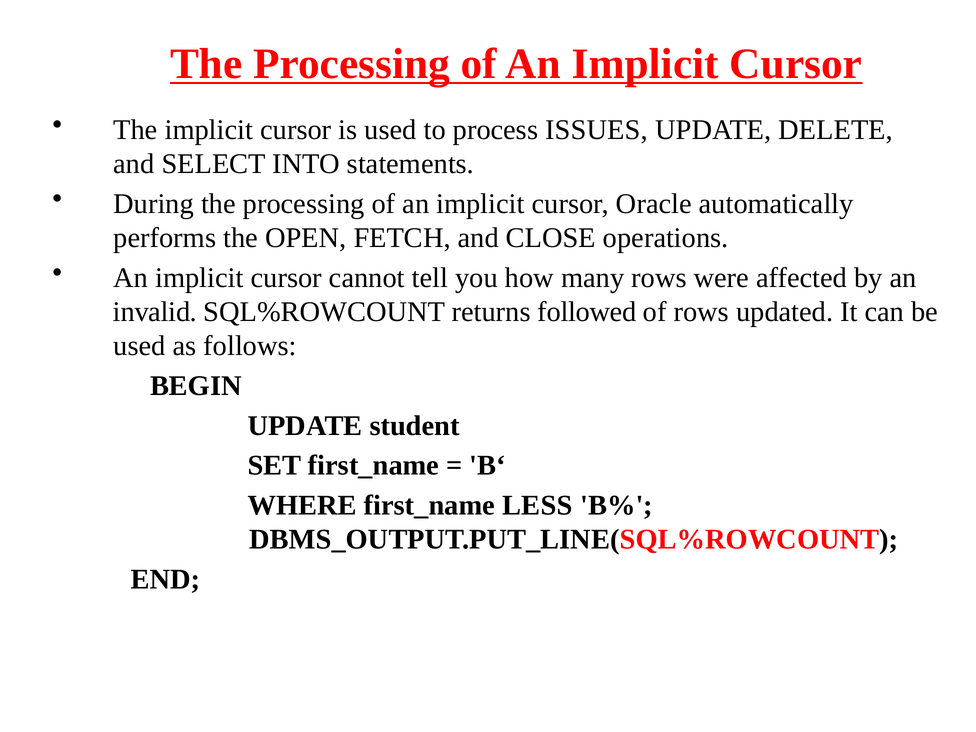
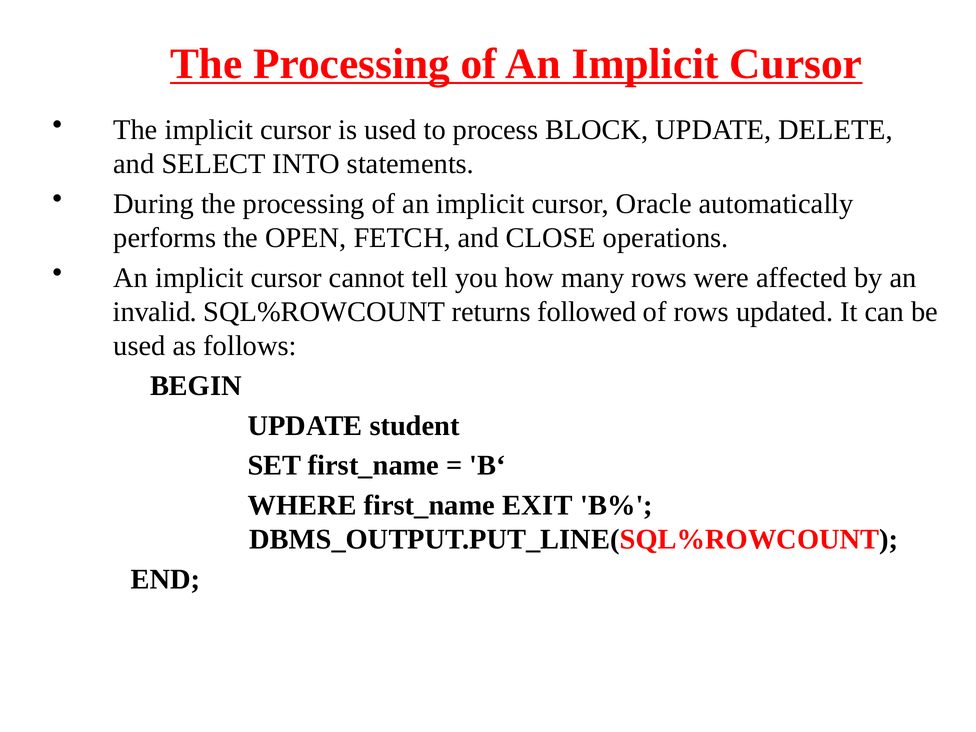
ISSUES: ISSUES -> BLOCK (597, 130)
LESS: LESS -> EXIT (537, 505)
